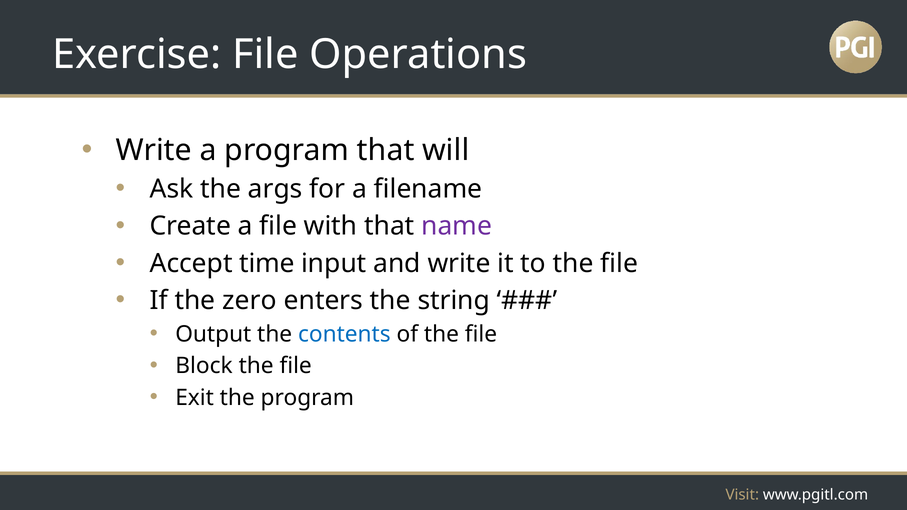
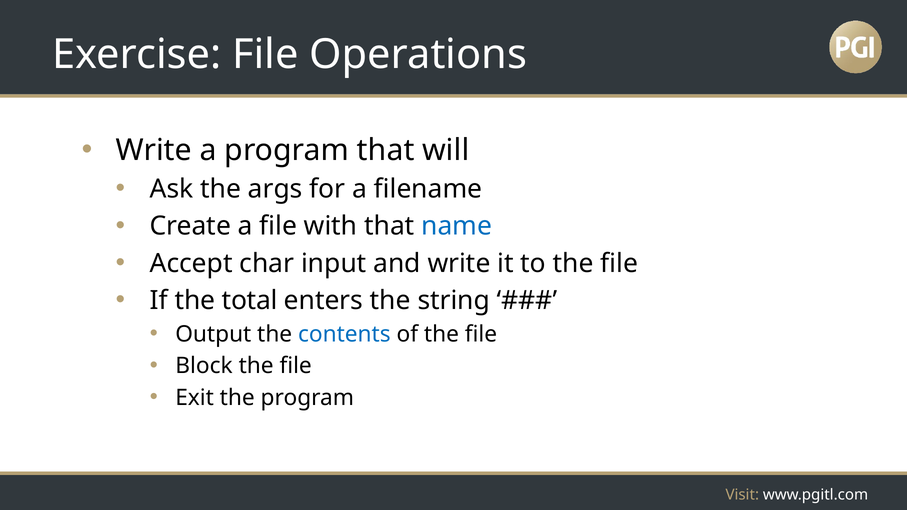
name colour: purple -> blue (457, 226)
time: time -> char (267, 263)
zero: zero -> total (250, 300)
